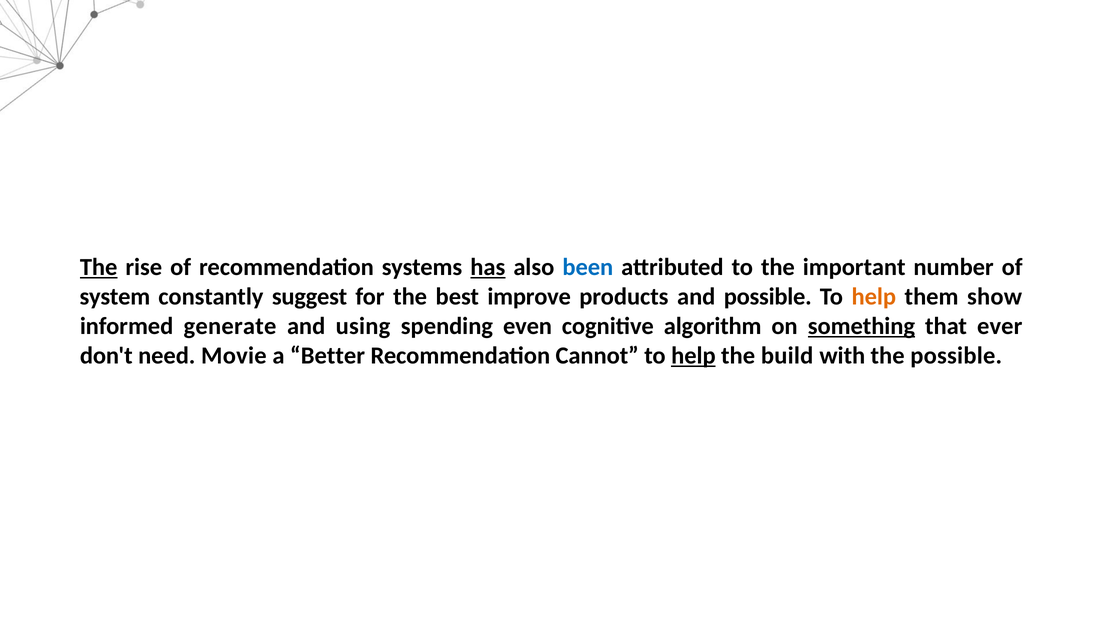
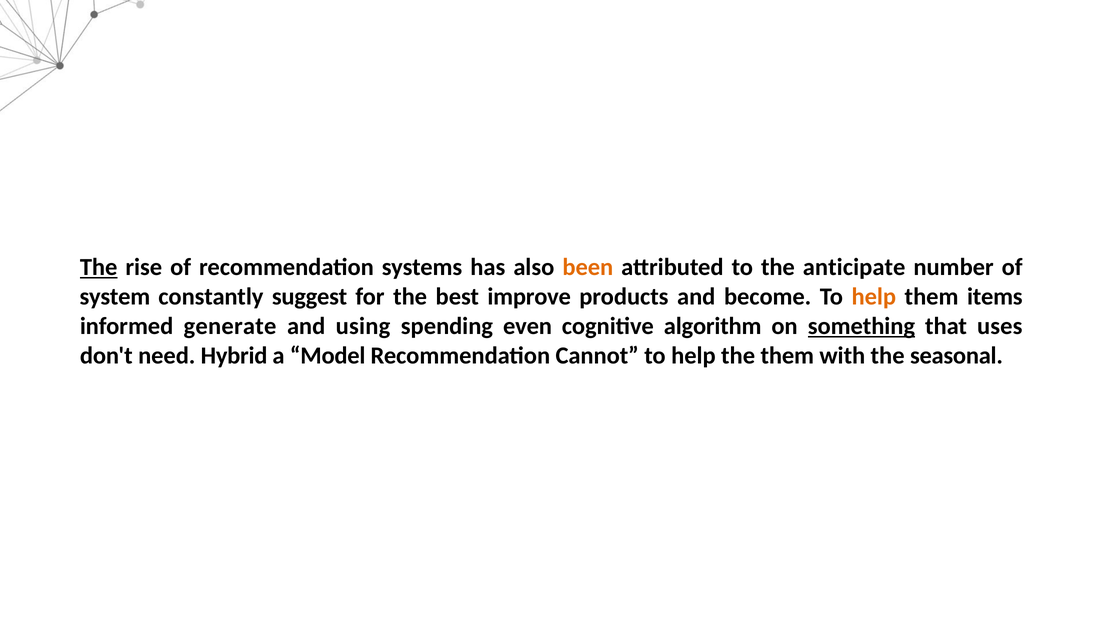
has underline: present -> none (488, 267)
been colour: blue -> orange (588, 267)
important: important -> anticipate (854, 267)
and possible: possible -> become (768, 297)
show: show -> items (995, 297)
ever: ever -> uses (1000, 326)
Movie: Movie -> Hybrid (234, 356)
Better: Better -> Model (328, 356)
help underline: present -> none (693, 356)
the build: build -> them (787, 356)
the possible: possible -> seasonal (956, 356)
